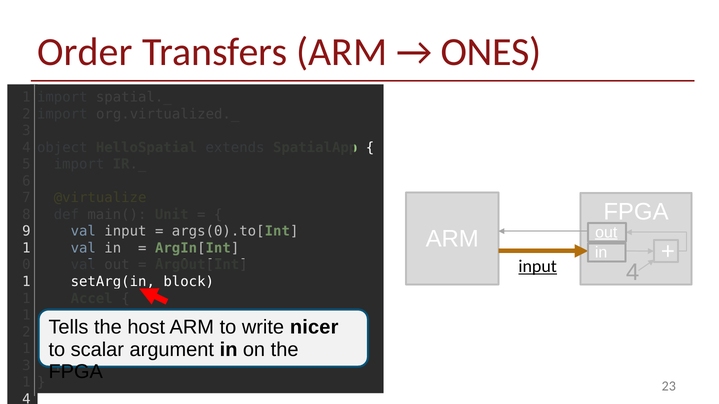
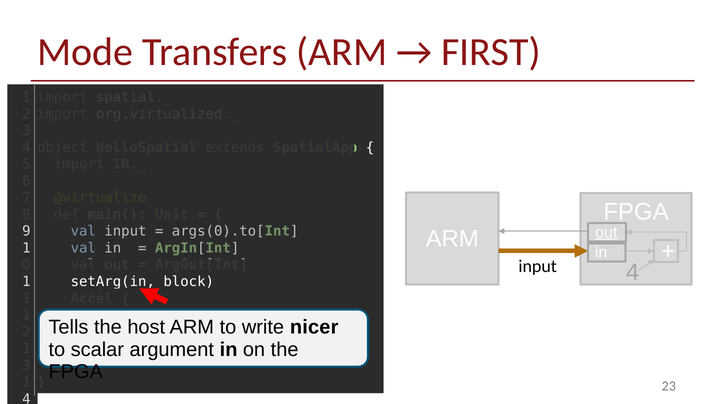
Order: Order -> Mode (85, 52)
ONES: ONES -> FIRST (491, 52)
input underline: present -> none (538, 266)
